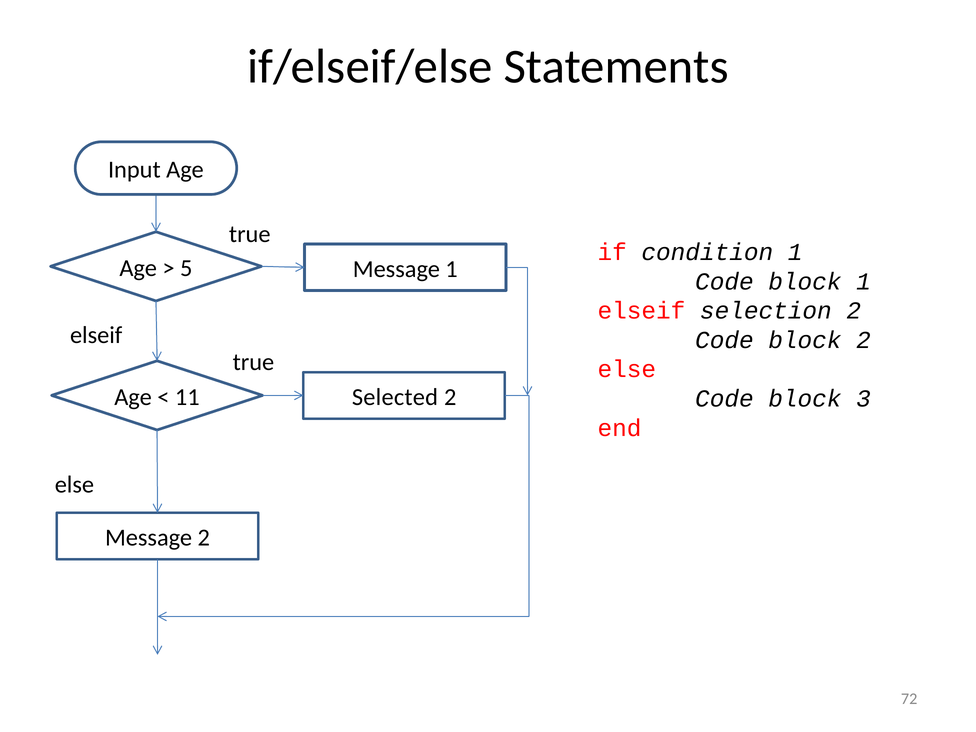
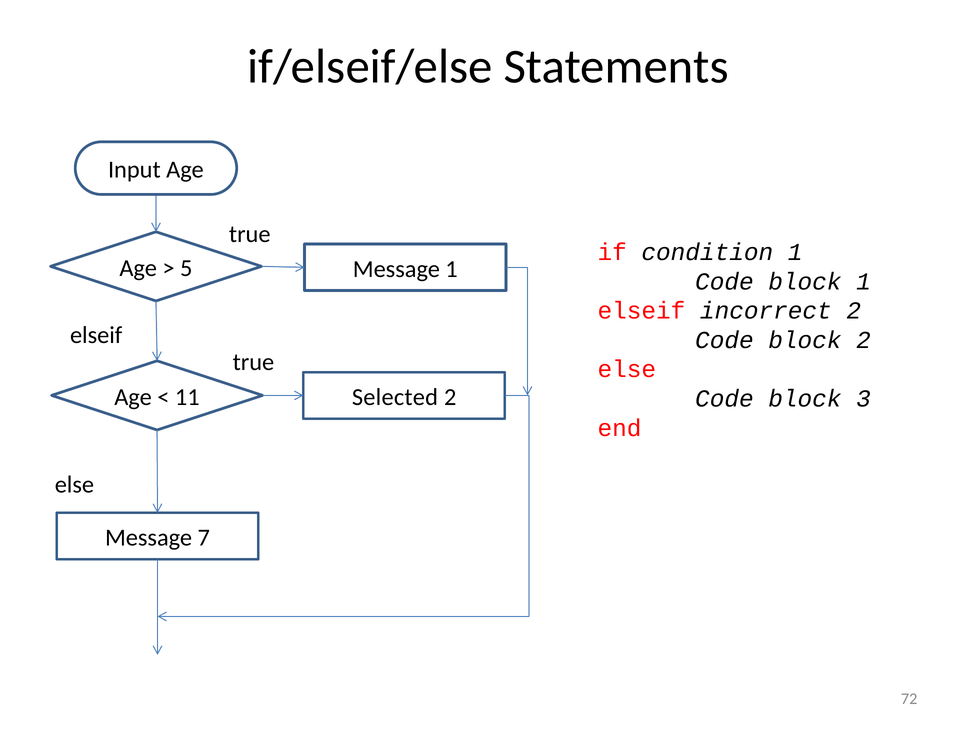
selection: selection -> incorrect (766, 311)
Message 2: 2 -> 7 (204, 538)
